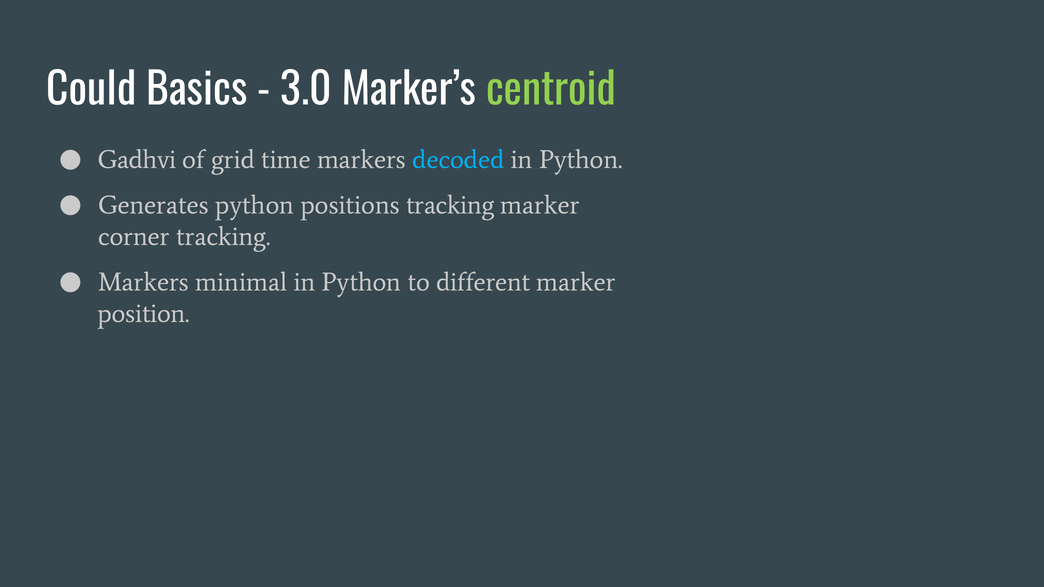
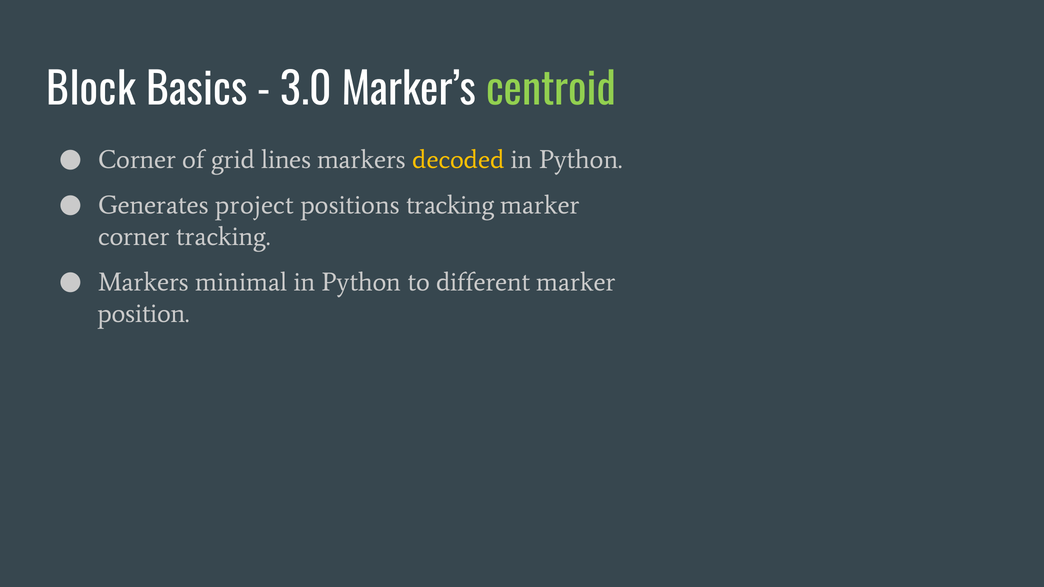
Could: Could -> Block (91, 90)
Gadhvi: Gadhvi -> Corner (137, 159)
time: time -> lines (286, 159)
decoded colour: light blue -> yellow (458, 159)
Generates python: python -> project (255, 205)
